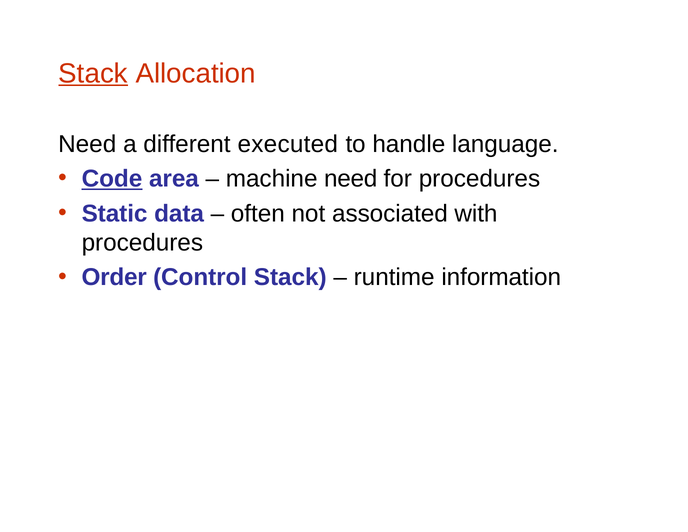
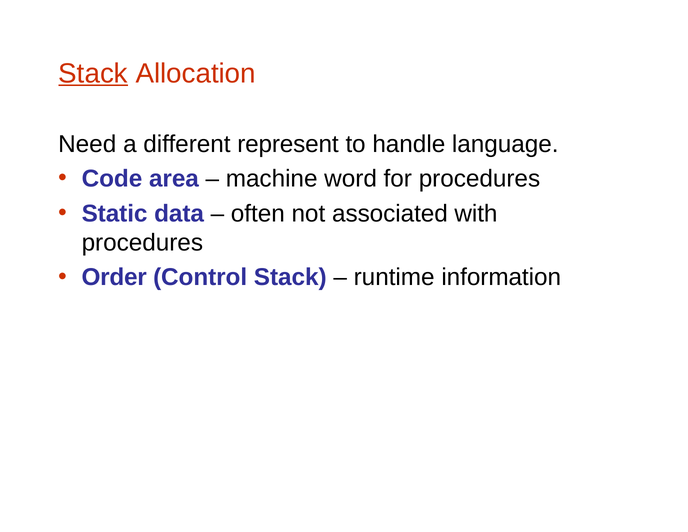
executed: executed -> represent (288, 144)
Code underline: present -> none (112, 179)
machine need: need -> word (351, 179)
